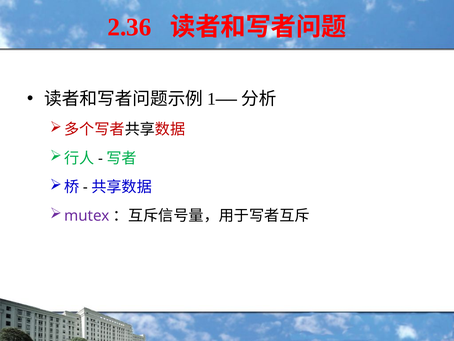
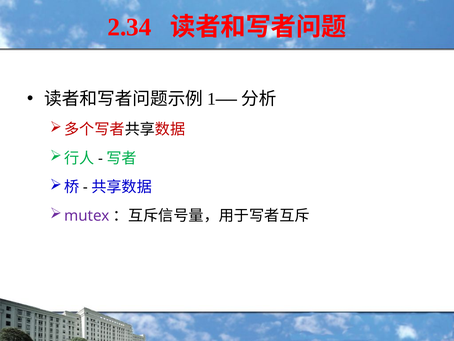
2.36: 2.36 -> 2.34 (129, 27)
